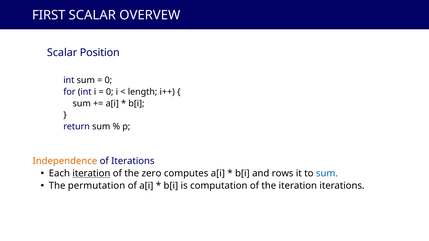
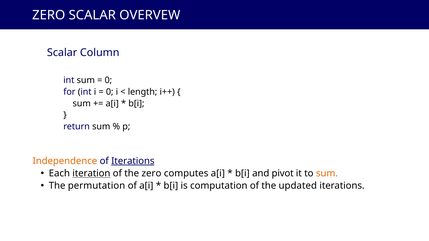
FIRST: FIRST -> ZERO (49, 15)
Position: Position -> Column (100, 53)
Iterations underline: none -> present (133, 161)
rows: rows -> pivot (283, 174)
sum colour: blue -> orange (327, 174)
the iteration: iteration -> updated (298, 186)
